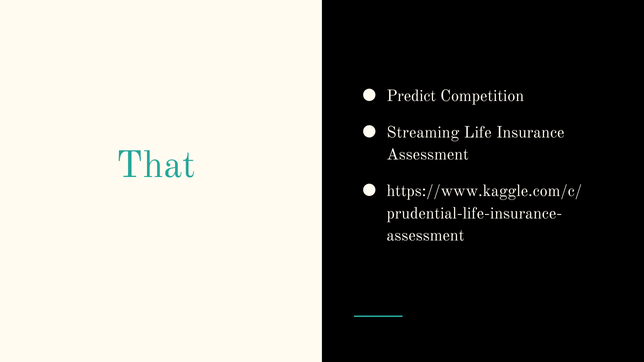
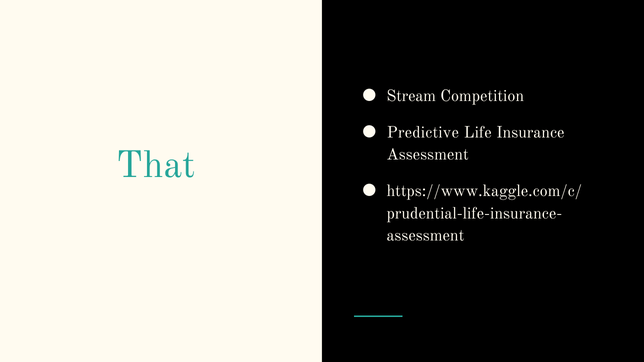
Predict: Predict -> Stream (411, 96)
Streaming: Streaming -> Predictive (423, 133)
